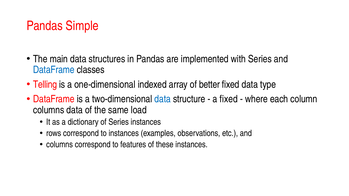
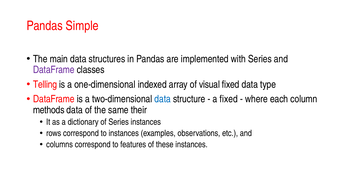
DataFrame colour: blue -> purple (54, 70)
better: better -> visual (209, 85)
columns: columns -> methods (49, 110)
load: load -> their (139, 110)
